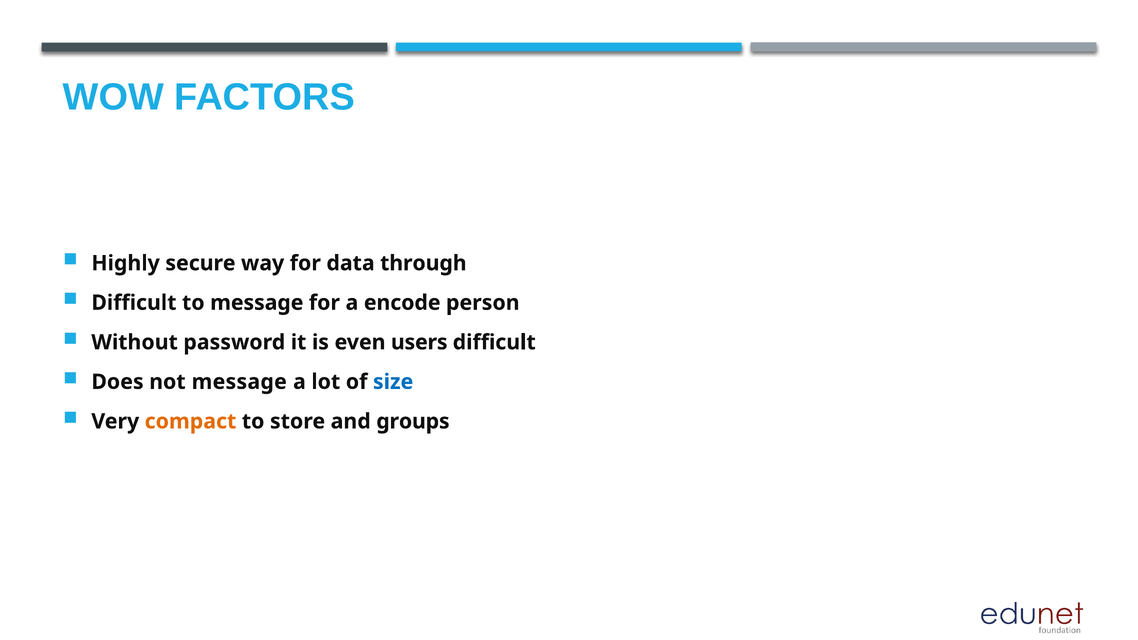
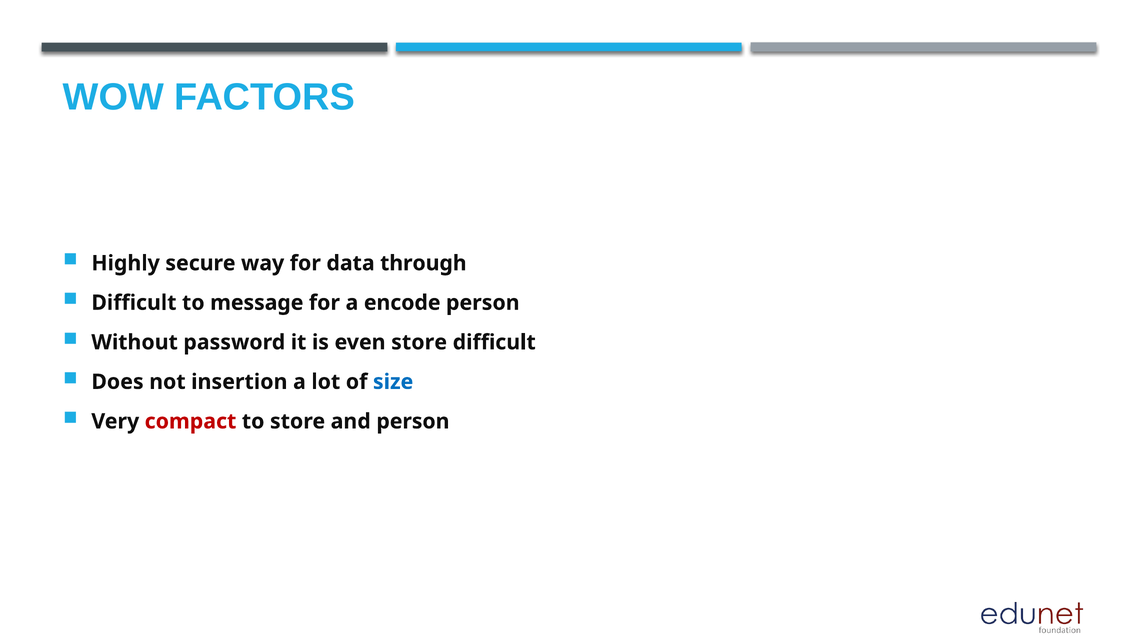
even users: users -> store (419, 342)
not message: message -> insertion (239, 382)
compact colour: orange -> red (190, 421)
and groups: groups -> person (413, 421)
